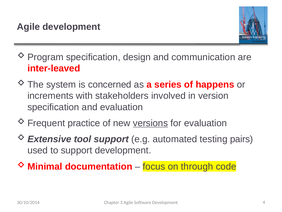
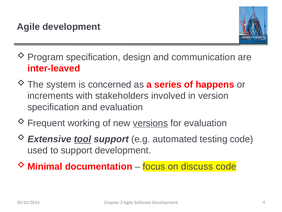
practice: practice -> working (84, 123)
tool underline: none -> present (83, 139)
testing pairs: pairs -> code (242, 139)
through: through -> discuss (197, 166)
